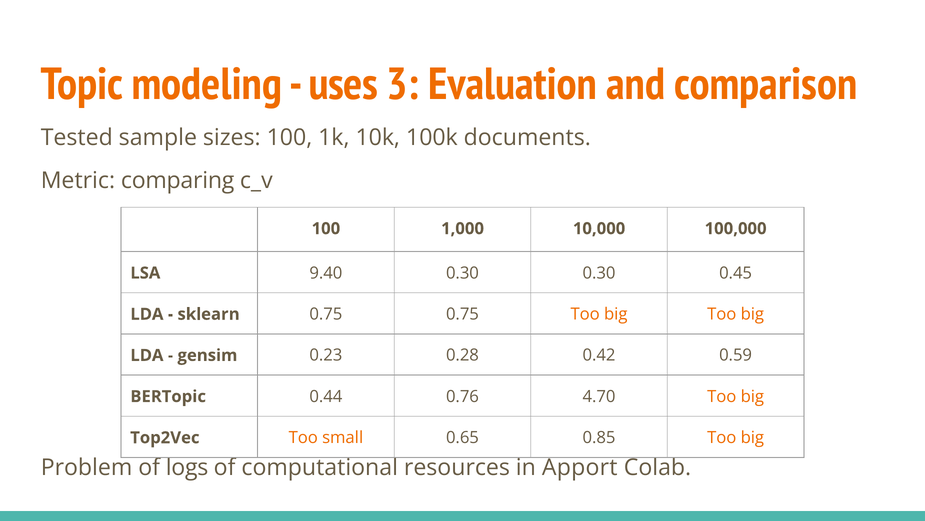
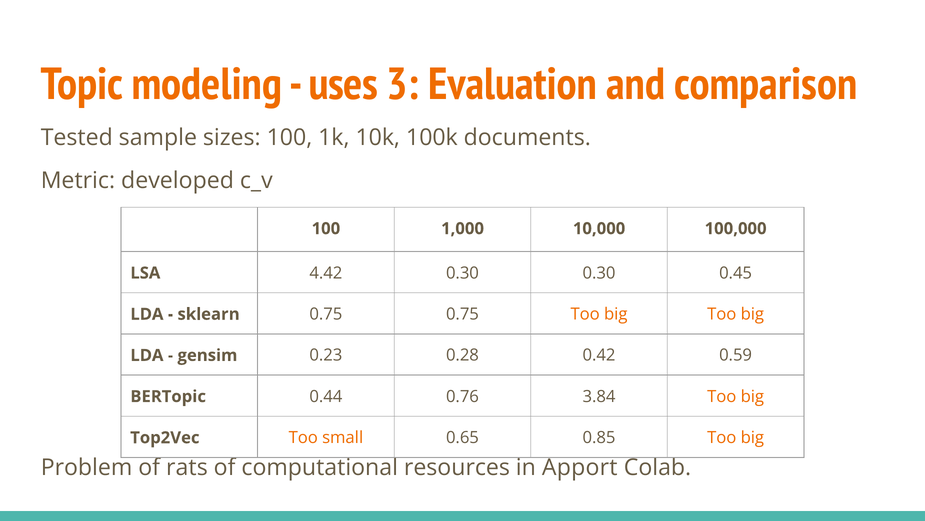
comparing: comparing -> developed (178, 181)
9.40: 9.40 -> 4.42 (326, 273)
4.70: 4.70 -> 3.84 (599, 396)
logs: logs -> rats (187, 467)
